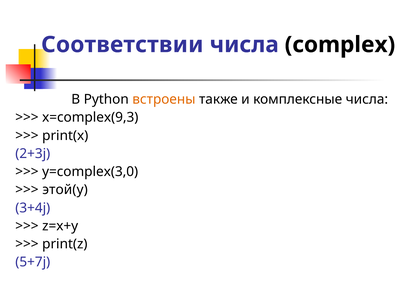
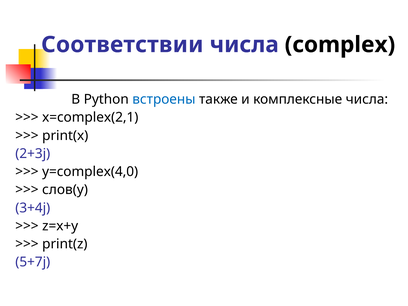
встроены colour: orange -> blue (164, 99)
x=complex(9,3: x=complex(9,3 -> x=complex(2,1 (90, 117)
y=complex(3,0: y=complex(3,0 -> y=complex(4,0 (90, 172)
этой(y: этой(y -> слов(y (65, 190)
